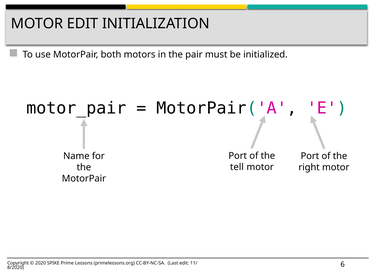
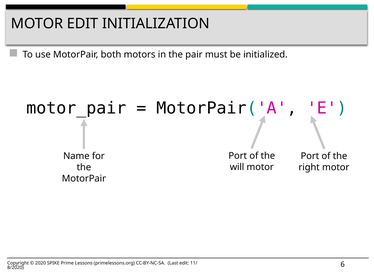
tell: tell -> will (237, 167)
